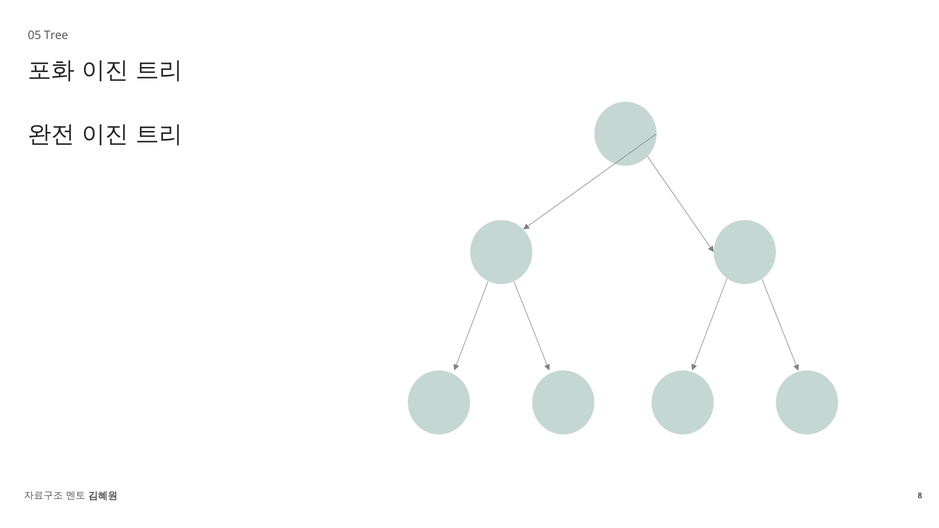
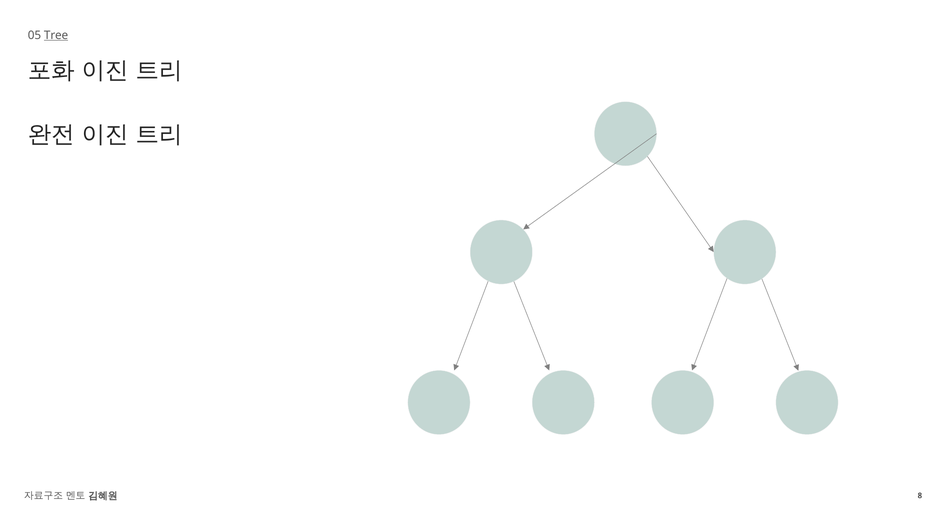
Tree underline: none -> present (56, 35)
